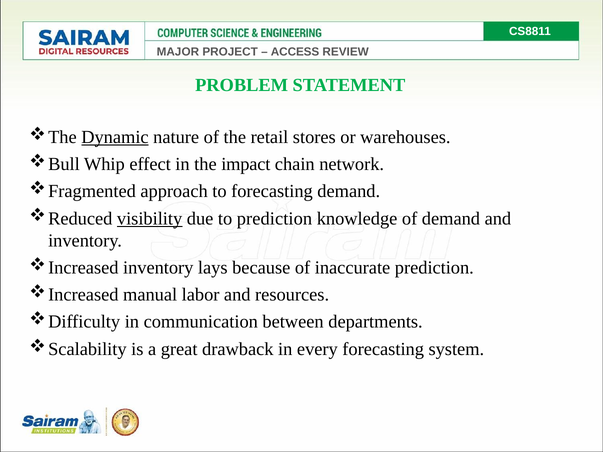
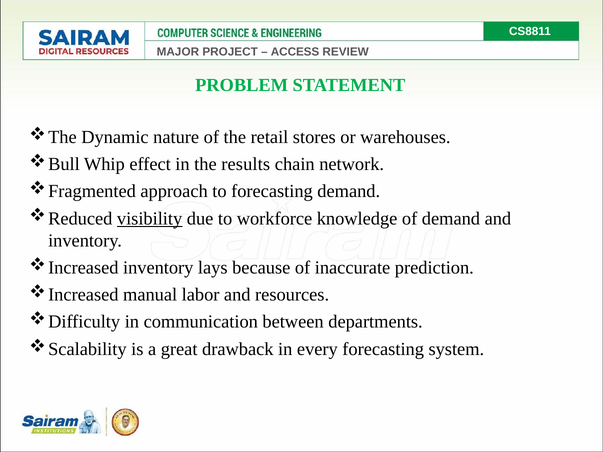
Dynamic underline: present -> none (115, 137)
impact: impact -> results (246, 164)
to prediction: prediction -> workforce (275, 219)
